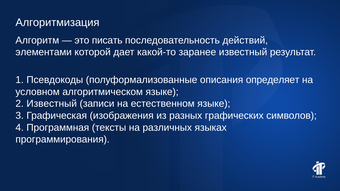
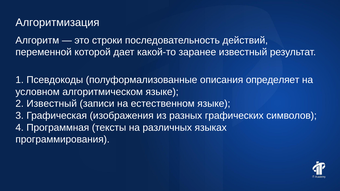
писать: писать -> строки (107, 40)
элементами: элементами -> переменной (44, 52)
